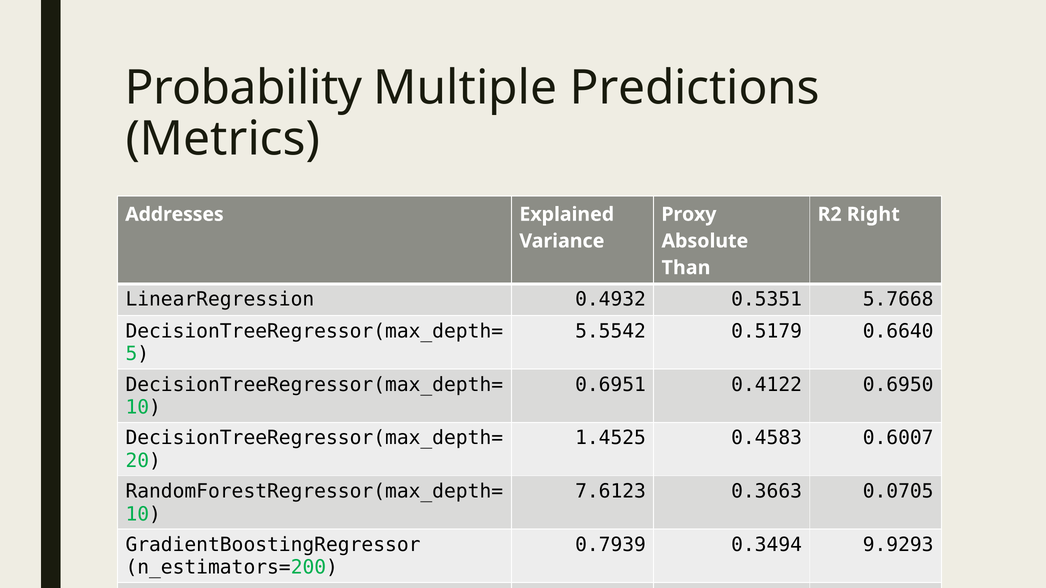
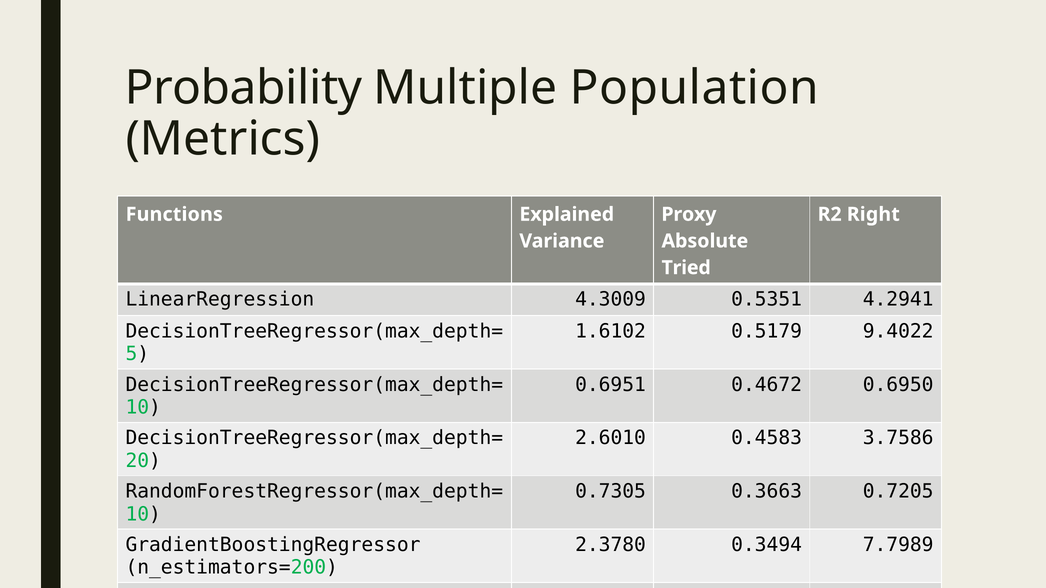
Predictions: Predictions -> Population (694, 88)
Addresses: Addresses -> Functions (174, 214)
Than: Than -> Tried (686, 268)
0.4932: 0.4932 -> 4.3009 (611, 300)
5.7668: 5.7668 -> 4.2941 (898, 300)
5.5542: 5.5542 -> 1.6102 (611, 331)
0.6640: 0.6640 -> 9.4022 (898, 331)
0.4122: 0.4122 -> 0.4672 (767, 385)
1.4525: 1.4525 -> 2.6010 (611, 438)
0.6007: 0.6007 -> 3.7586 (898, 438)
7.6123: 7.6123 -> 0.7305 (611, 492)
0.0705: 0.0705 -> 0.7205 (898, 492)
0.7939: 0.7939 -> 2.3780 (611, 545)
9.9293: 9.9293 -> 7.7989 (898, 545)
